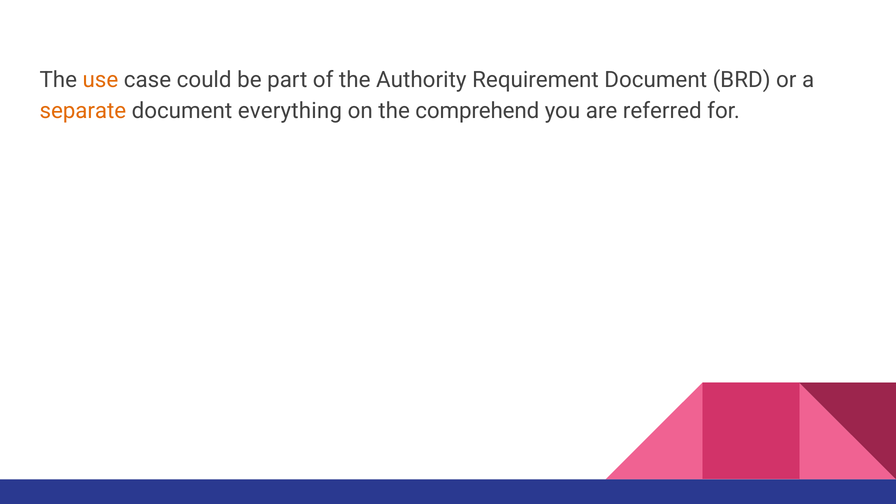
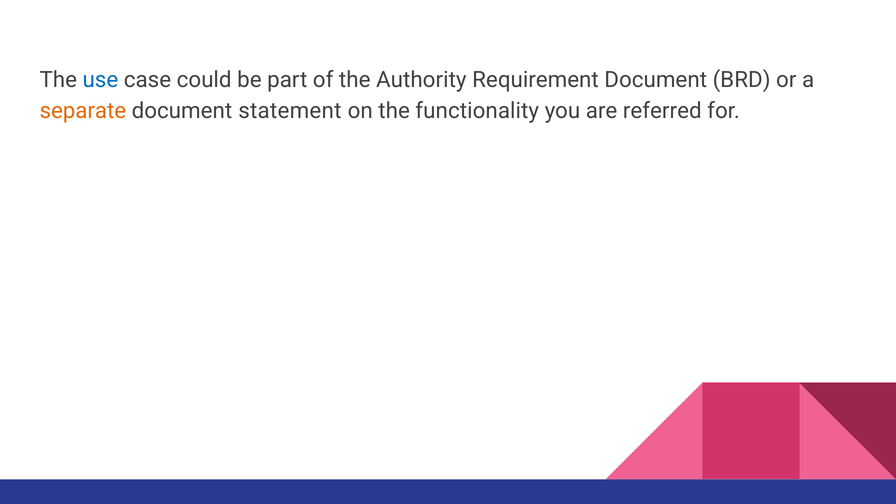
use colour: orange -> blue (100, 80)
everything: everything -> statement (290, 111)
comprehend: comprehend -> functionality (477, 111)
